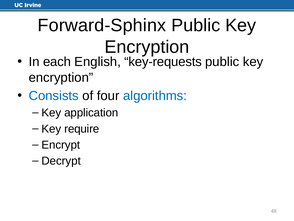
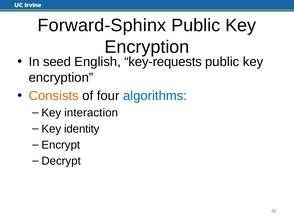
each: each -> seed (57, 62)
Consists colour: blue -> orange (54, 96)
application: application -> interaction (91, 113)
require: require -> identity (82, 129)
